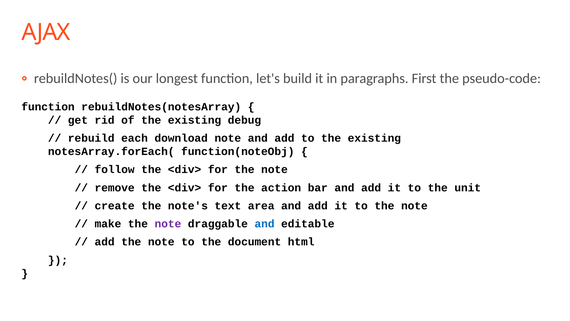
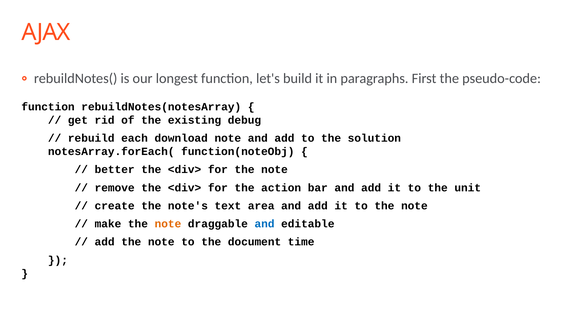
to the existing: existing -> solution (374, 138)
follow: follow -> better (115, 169)
note colour: purple -> orange (168, 224)
html: html -> time (301, 242)
